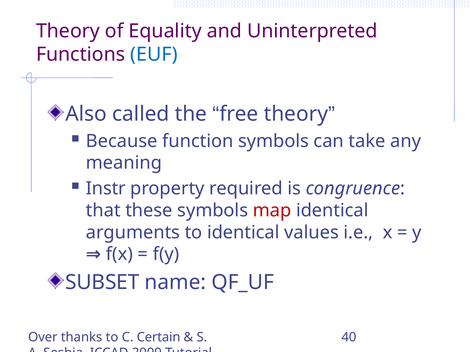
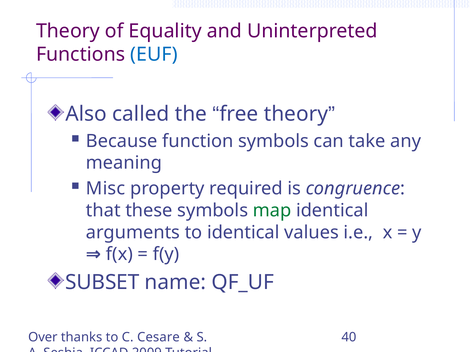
Instr: Instr -> Misc (106, 189)
map colour: red -> green (272, 211)
Certain: Certain -> Cesare (158, 338)
